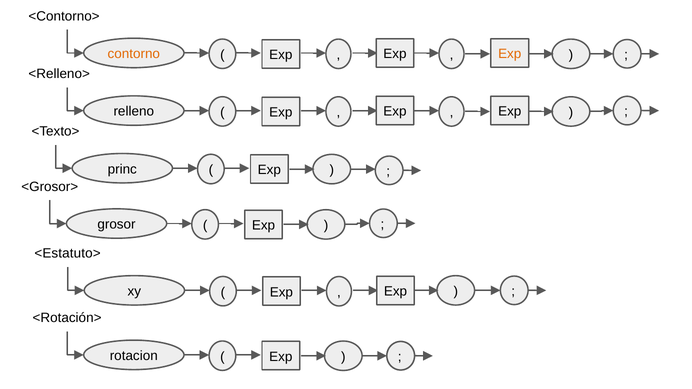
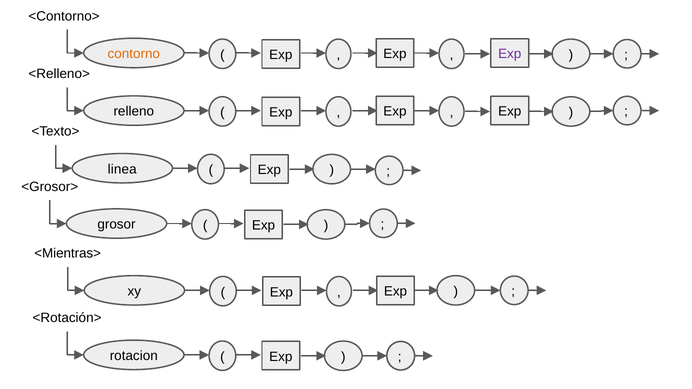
Exp colour: orange -> purple (510, 54)
princ: princ -> linea (122, 169)
<Estatuto>: <Estatuto> -> <Mientras> (68, 254)
